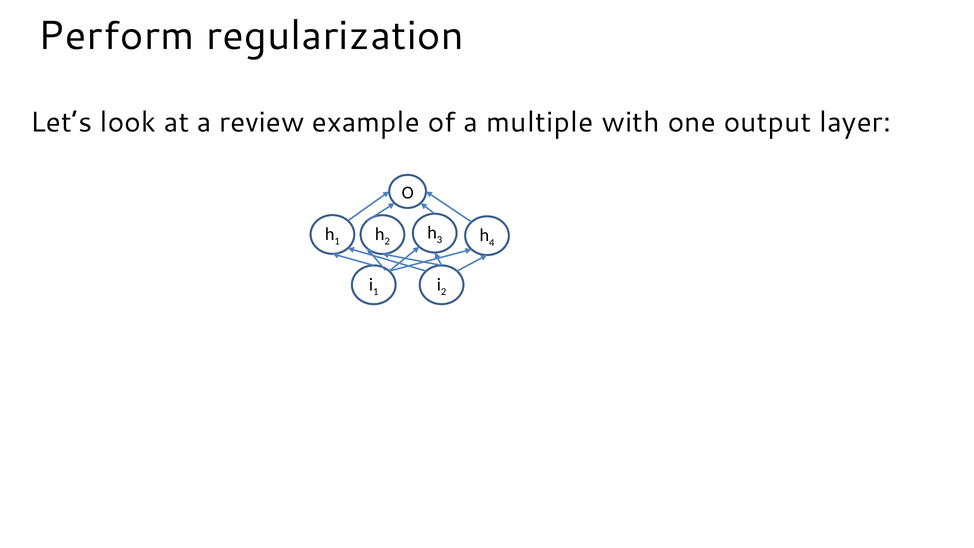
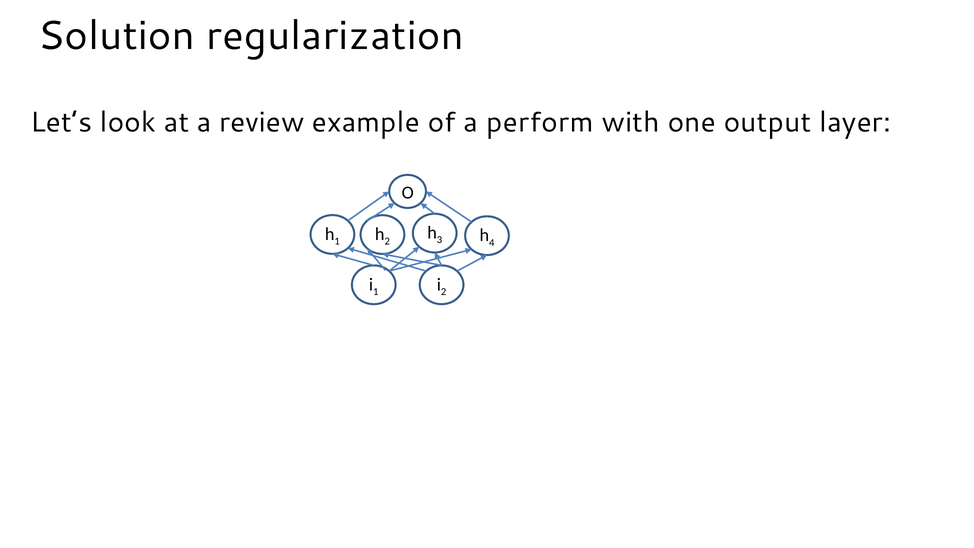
Perform: Perform -> Solution (116, 36)
multiple: multiple -> perform (540, 122)
